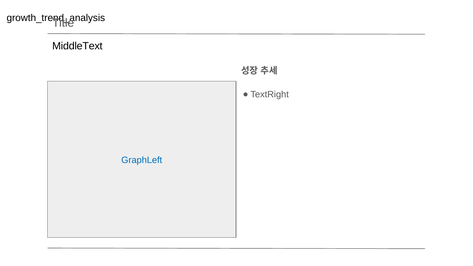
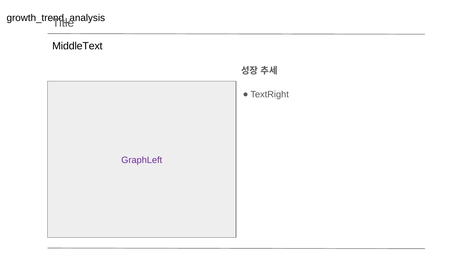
GraphLeft colour: blue -> purple (142, 160)
